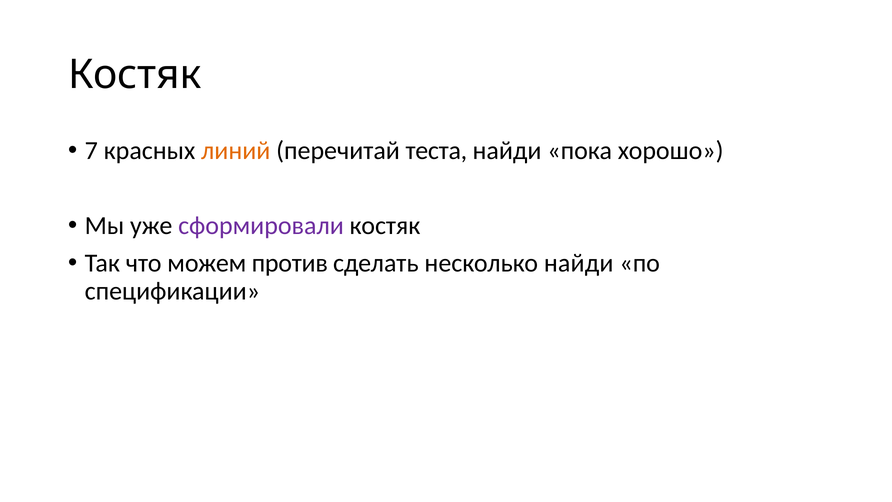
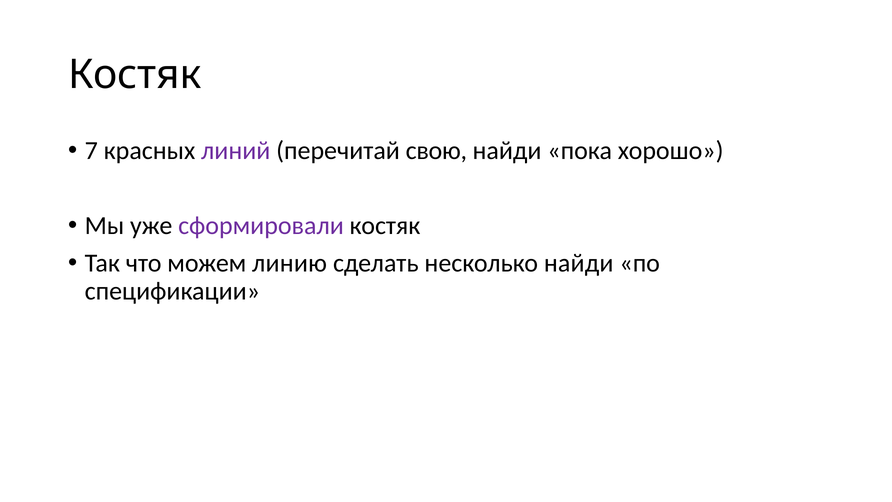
линий colour: orange -> purple (236, 151)
теста: теста -> свою (436, 151)
против: против -> линию (290, 263)
